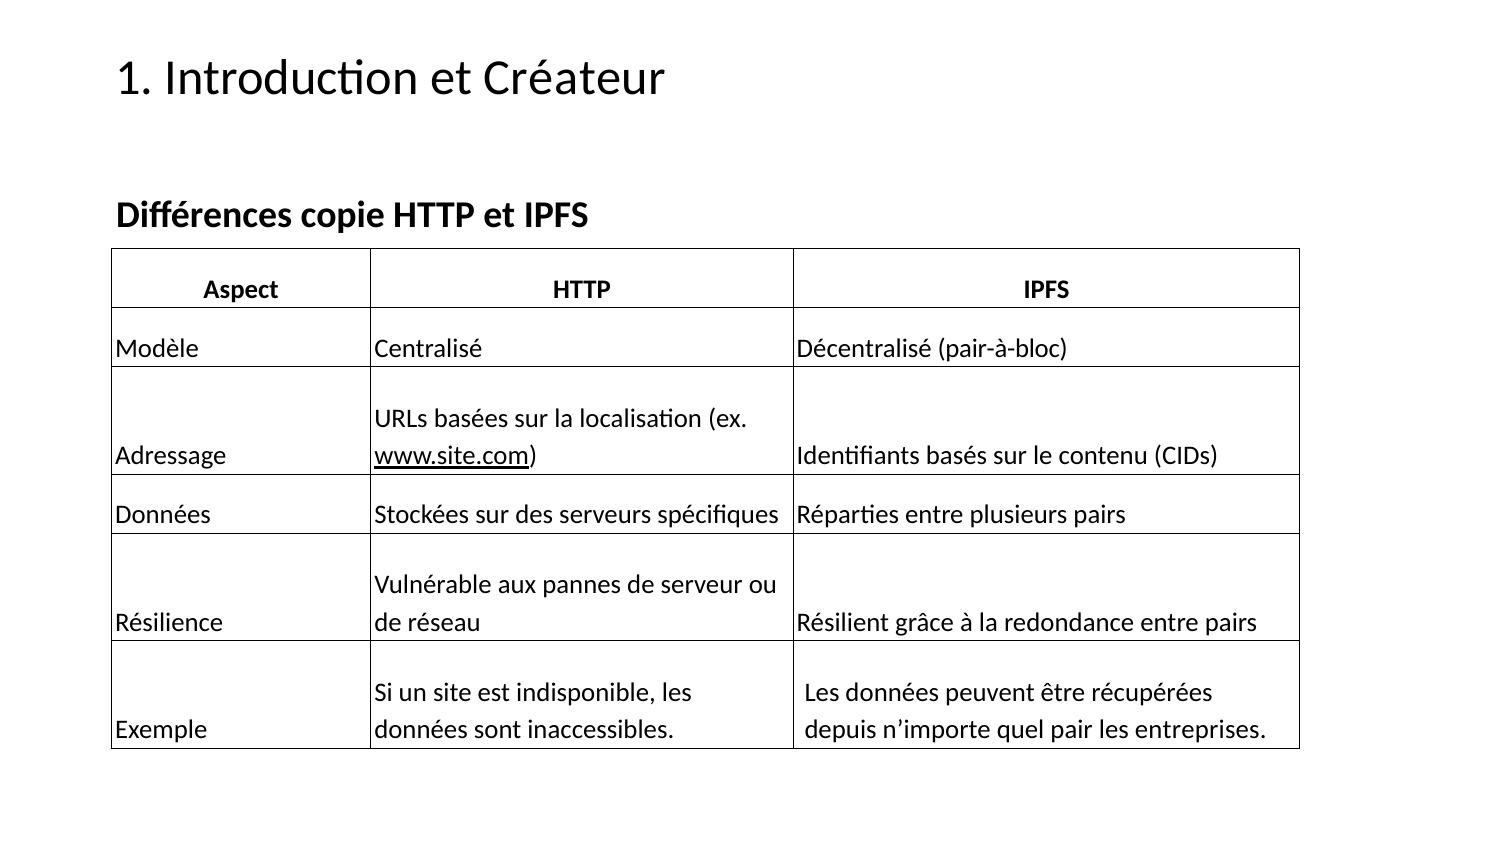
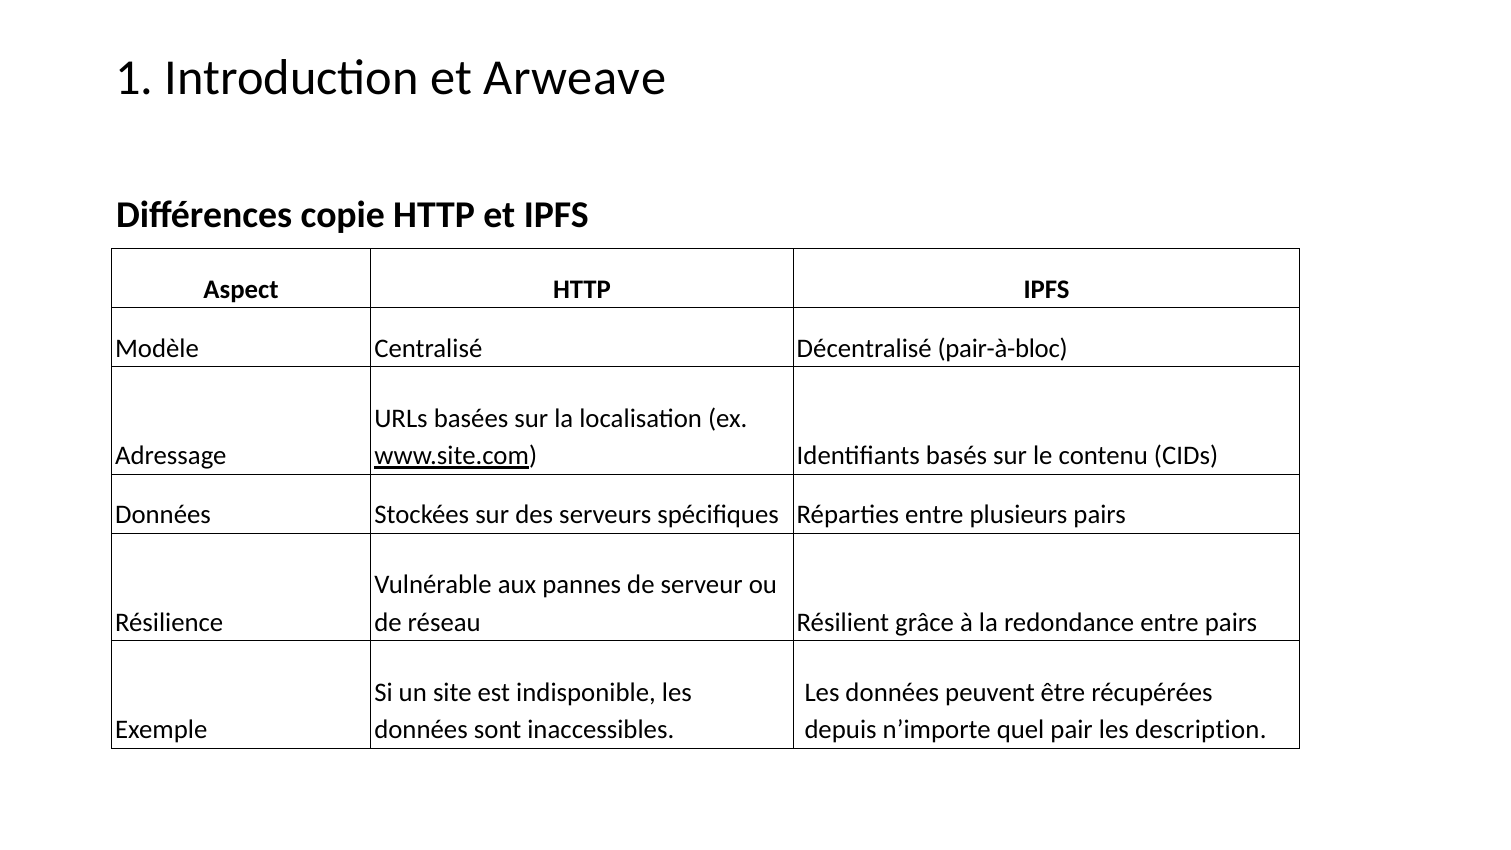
Créateur: Créateur -> Arweave (575, 78)
entreprises: entreprises -> description (1201, 730)
